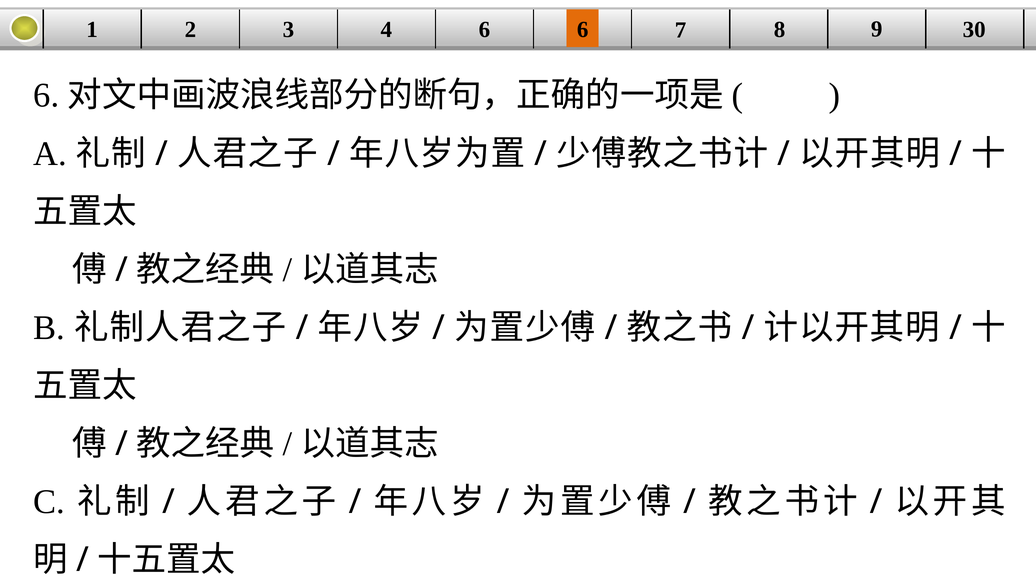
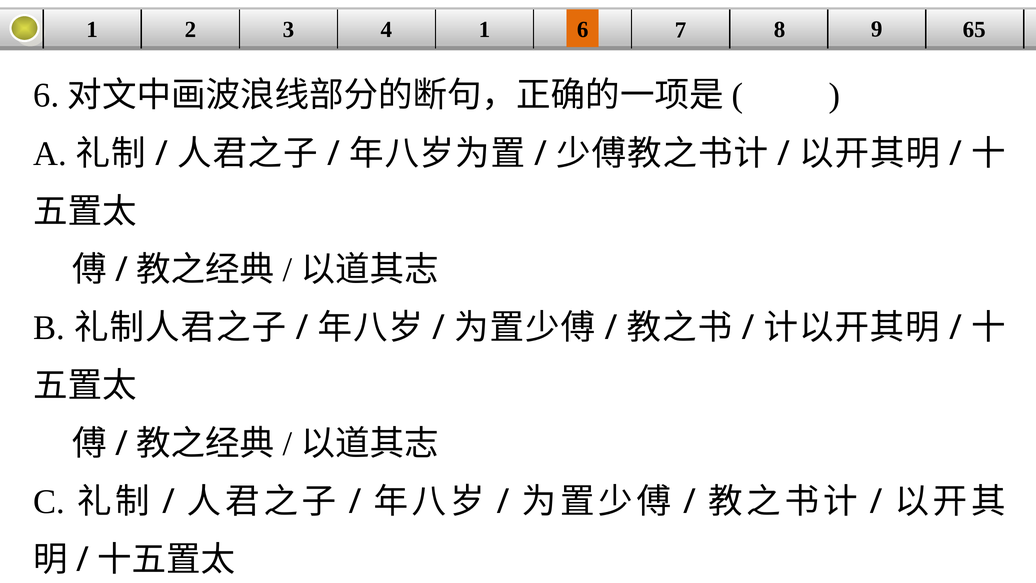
4 6: 6 -> 1 (484, 30)
30: 30 -> 65 (974, 29)
